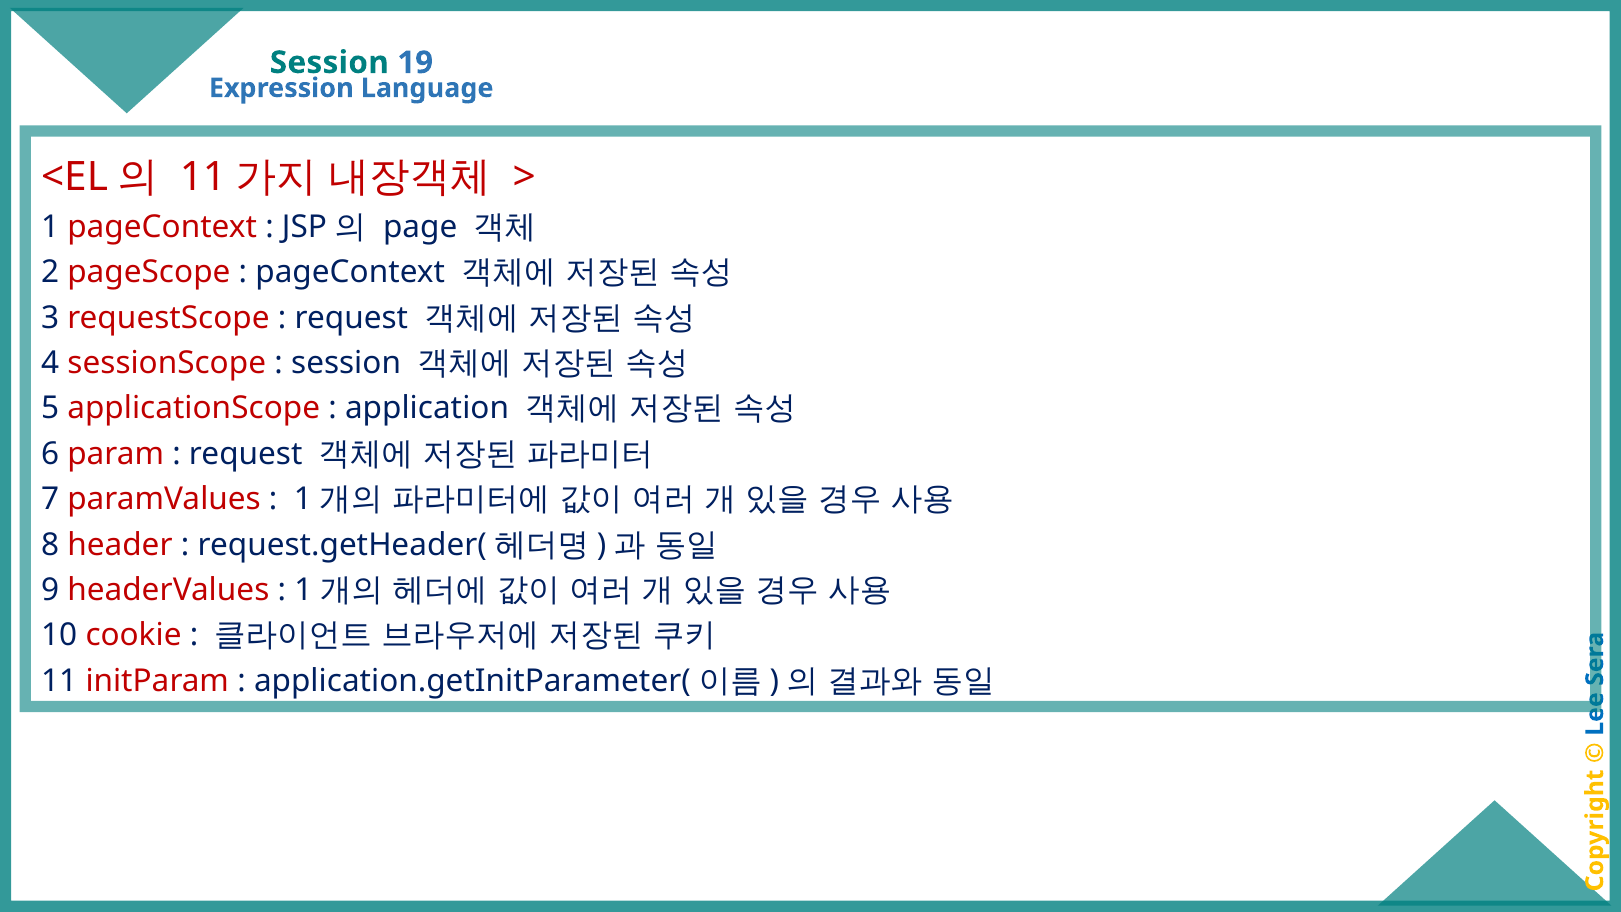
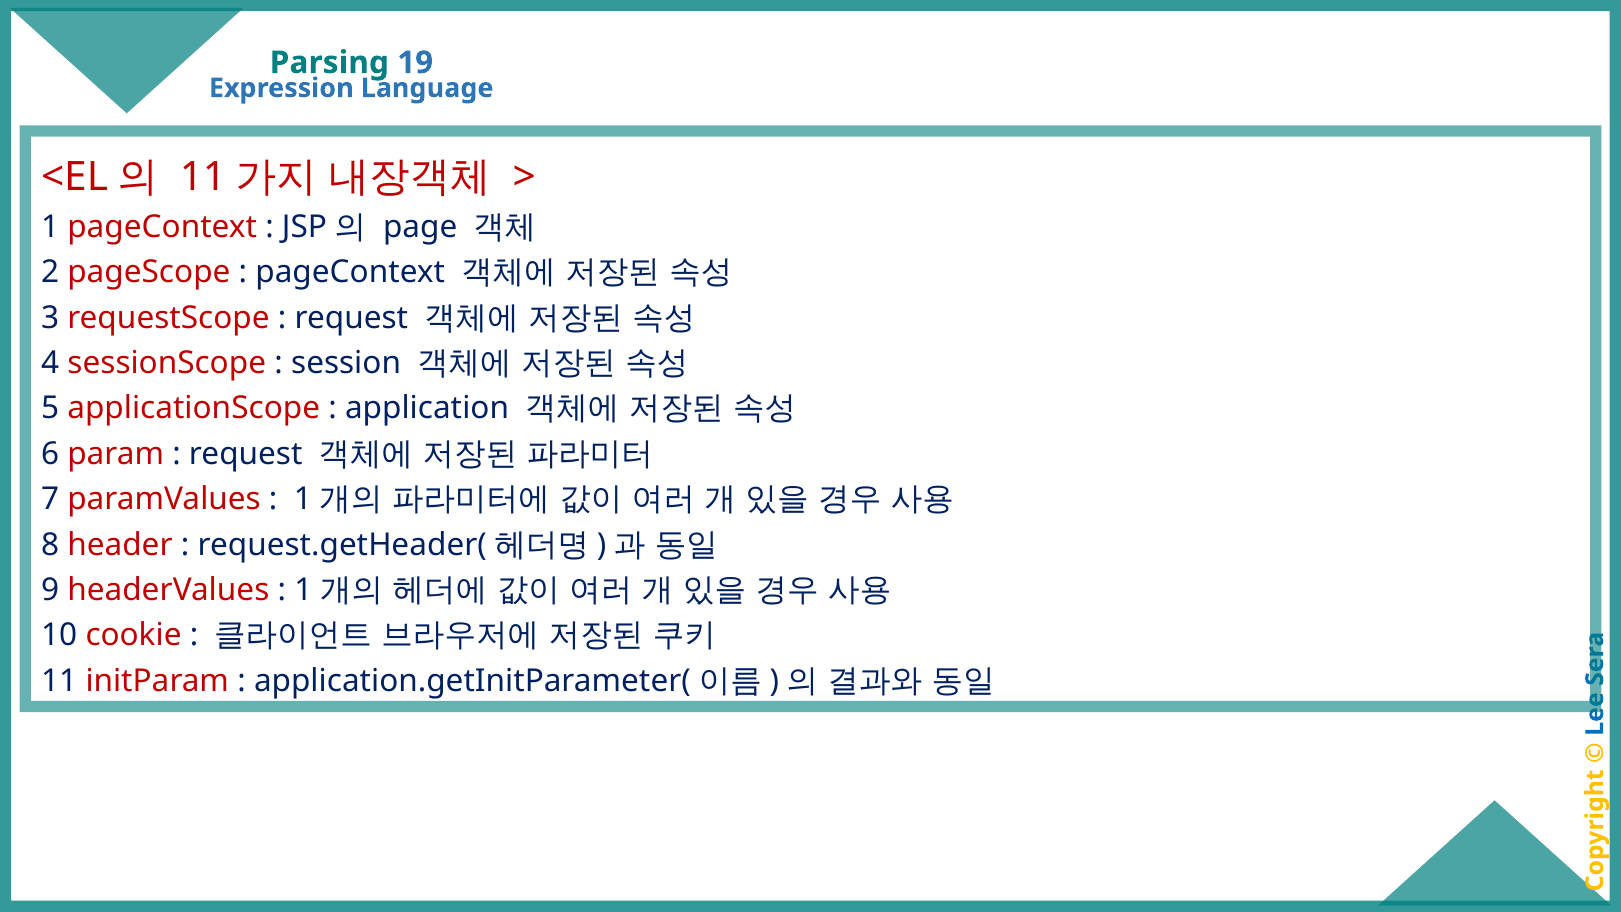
Session: Session -> Parsing (329, 63)
